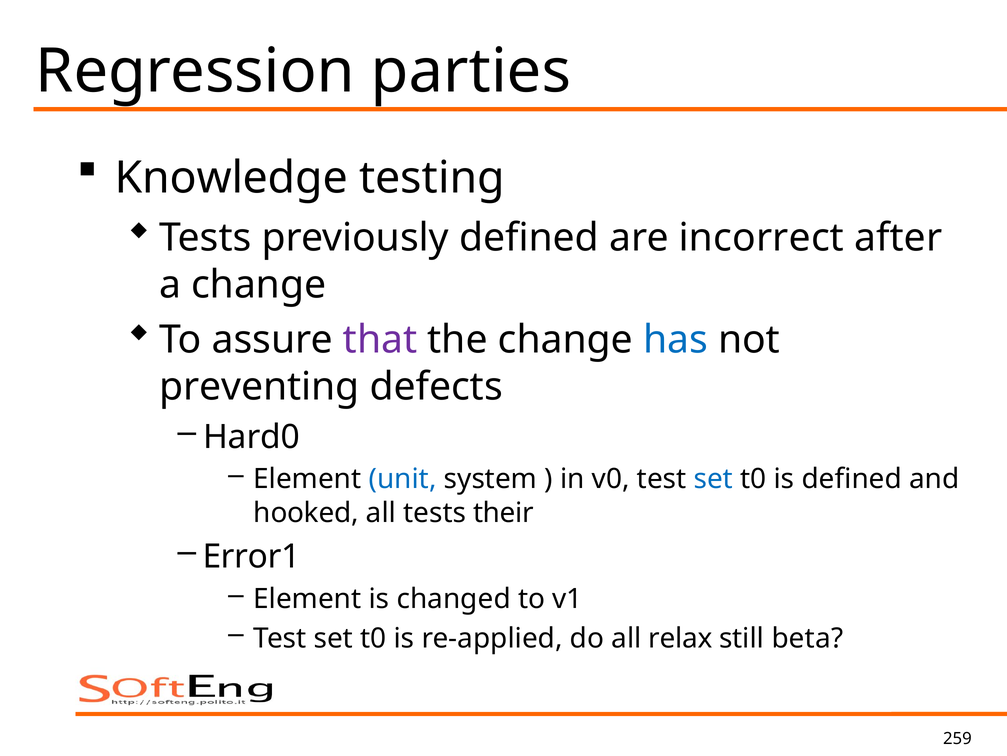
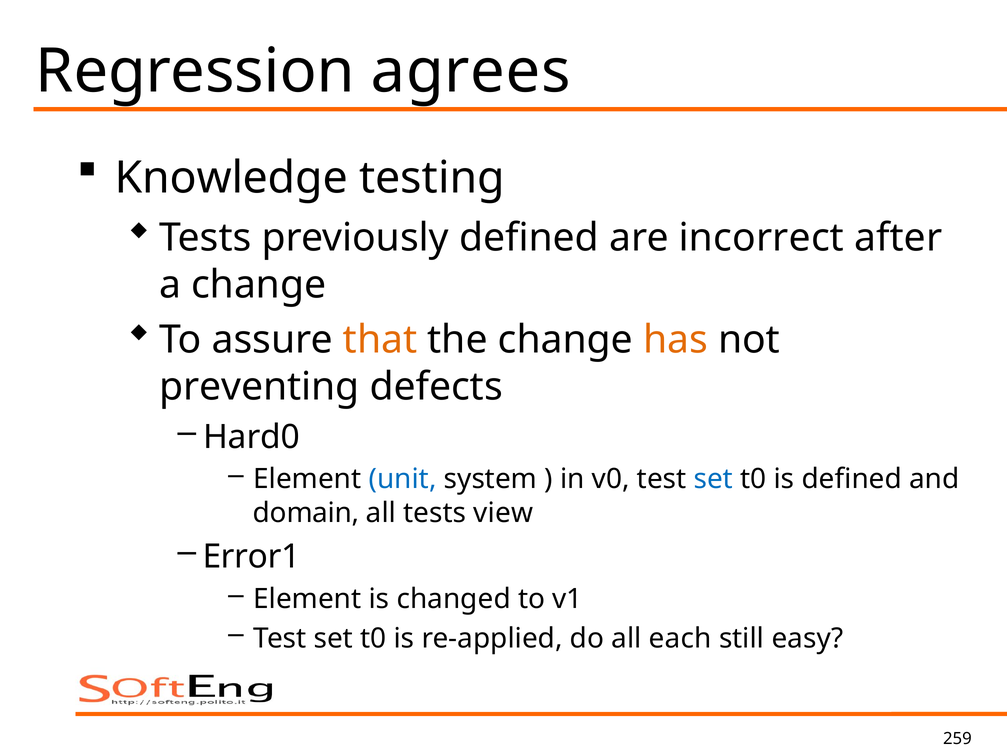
parties: parties -> agrees (471, 71)
that colour: purple -> orange (380, 340)
has colour: blue -> orange (676, 340)
hooked: hooked -> domain (306, 512)
their: their -> view (503, 512)
relax: relax -> each (680, 638)
beta: beta -> easy (807, 638)
